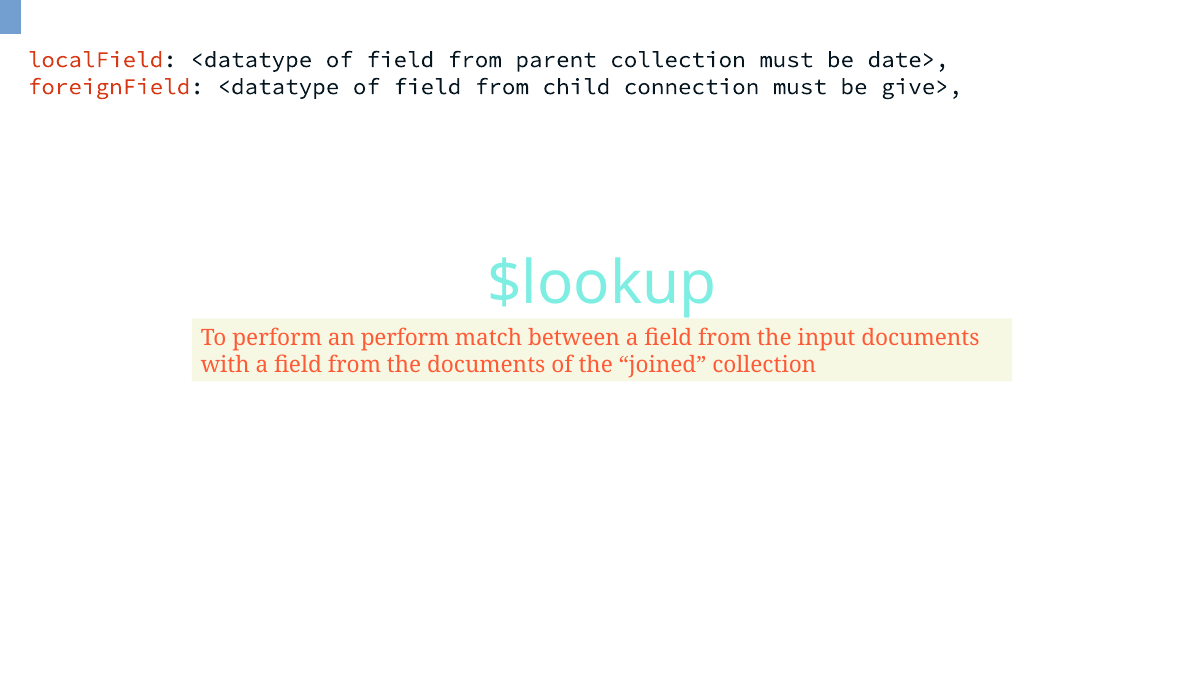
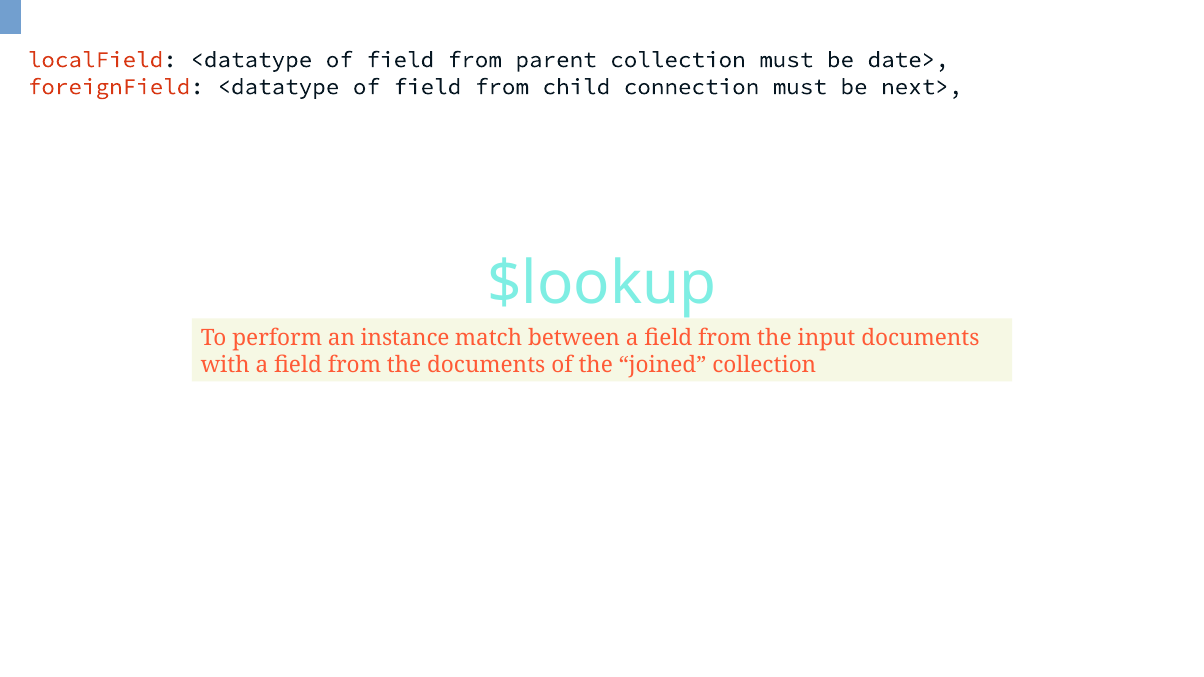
give>: give> -> next> (922, 87)
an perform: perform -> instance (405, 338)
